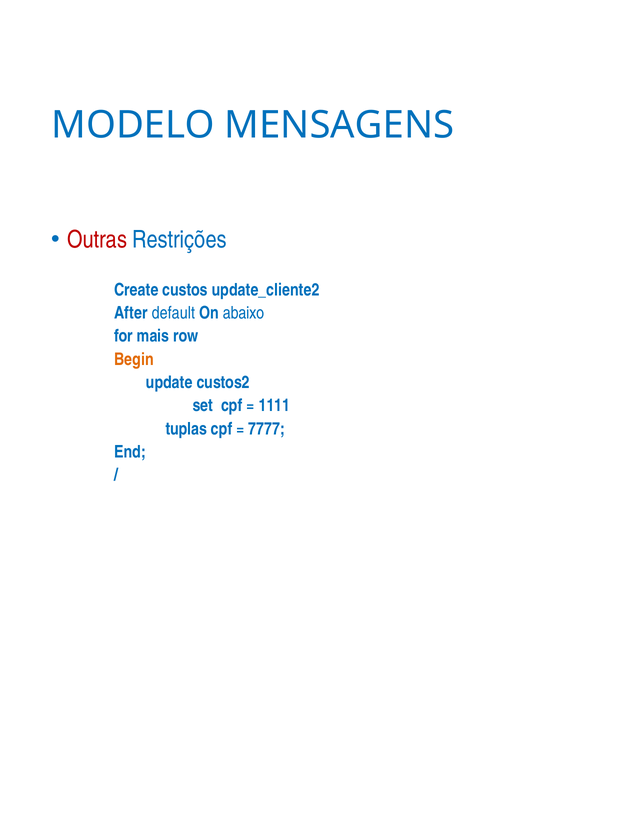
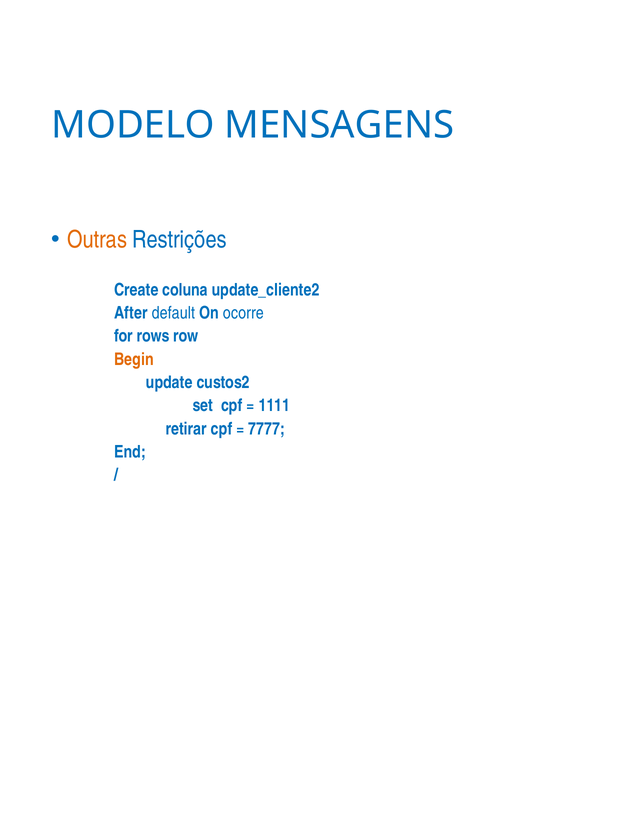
Outras colour: red -> orange (97, 240)
custos: custos -> coluna (185, 290)
abaixo: abaixo -> ocorre (243, 313)
mais: mais -> rows (153, 336)
tuplas: tuplas -> retirar (186, 429)
